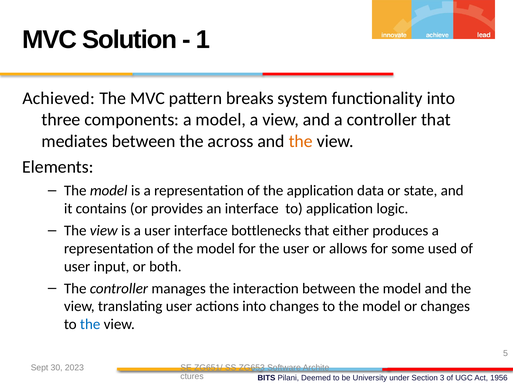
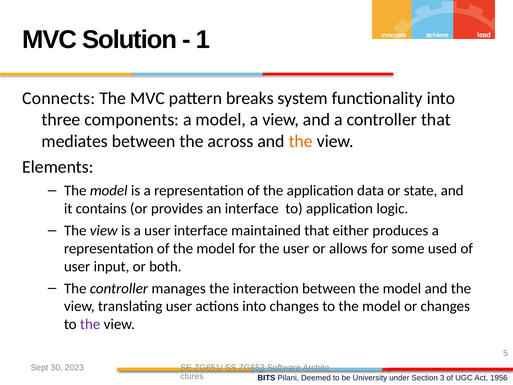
Achieved: Achieved -> Connects (59, 98)
bottlenecks: bottlenecks -> maintained (266, 230)
the colour: blue -> purple (90, 324)
